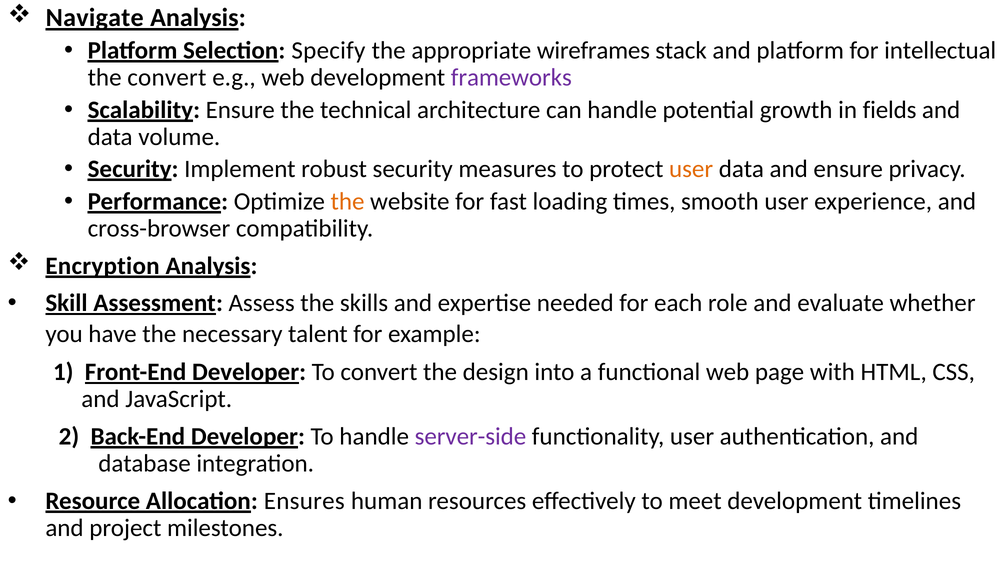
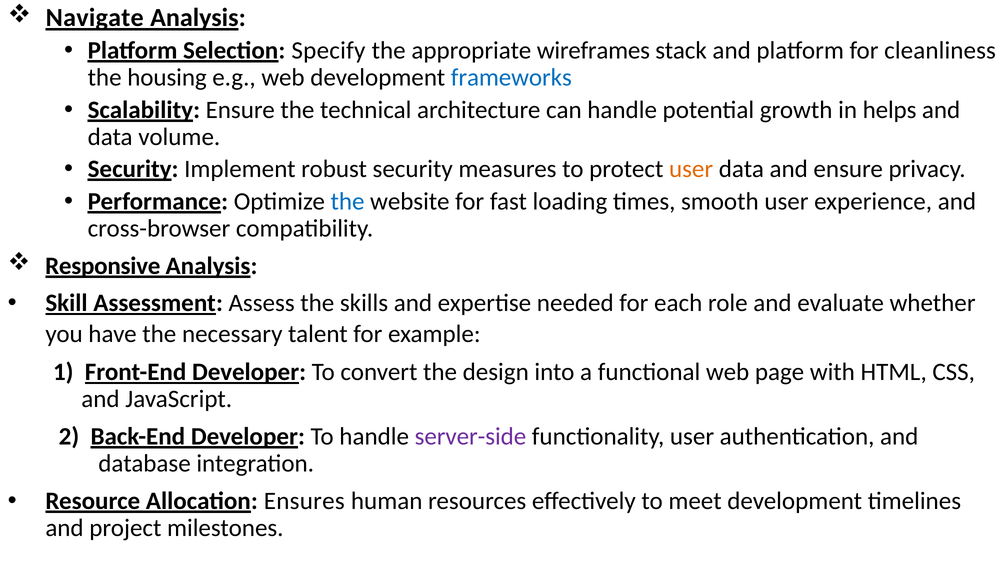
intellectual: intellectual -> cleanliness (940, 51)
the convert: convert -> housing (167, 78)
frameworks colour: purple -> blue (511, 78)
fields: fields -> helps (890, 110)
the colour: orange -> blue (348, 202)
Encryption: Encryption -> Responsive (103, 266)
